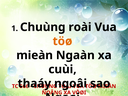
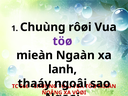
roài: roài -> rôøi (80, 27)
töø colour: orange -> purple (62, 41)
cuùi: cuùi -> lanh (63, 69)
